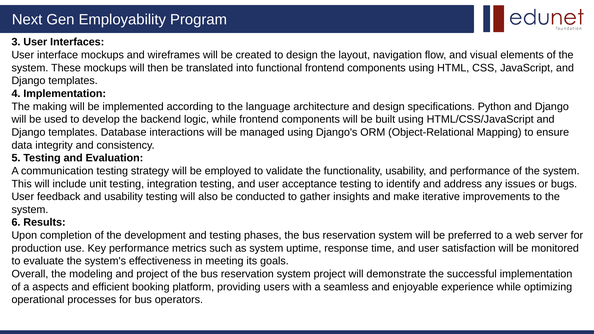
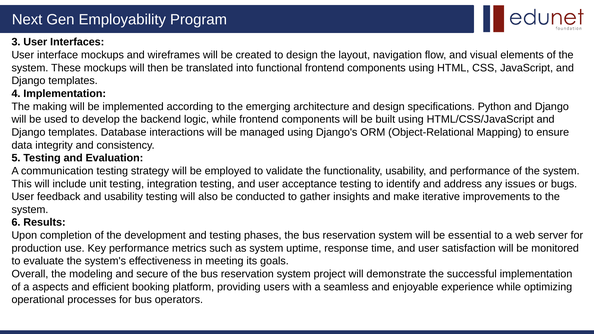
language: language -> emerging (268, 107)
preferred: preferred -> essential (470, 235)
and project: project -> secure (152, 274)
